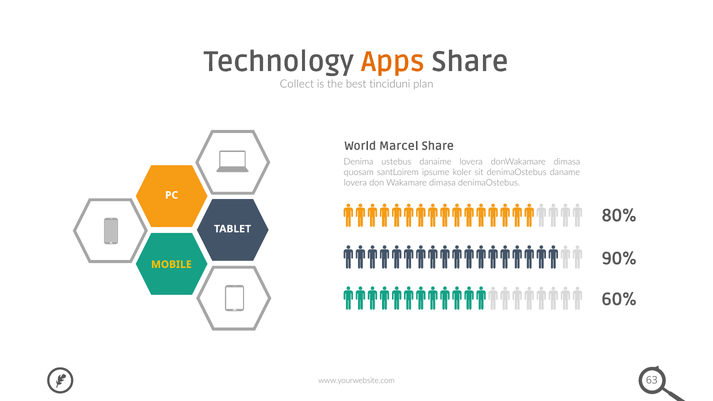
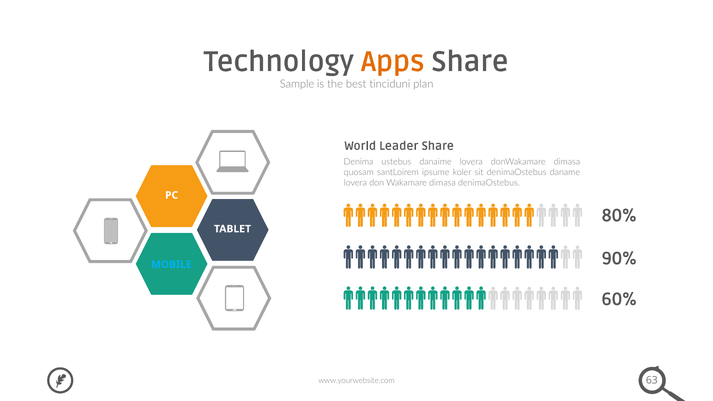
Collect: Collect -> Sample (297, 84)
Marcel: Marcel -> Leader (399, 146)
MOBILE colour: yellow -> light blue (171, 264)
